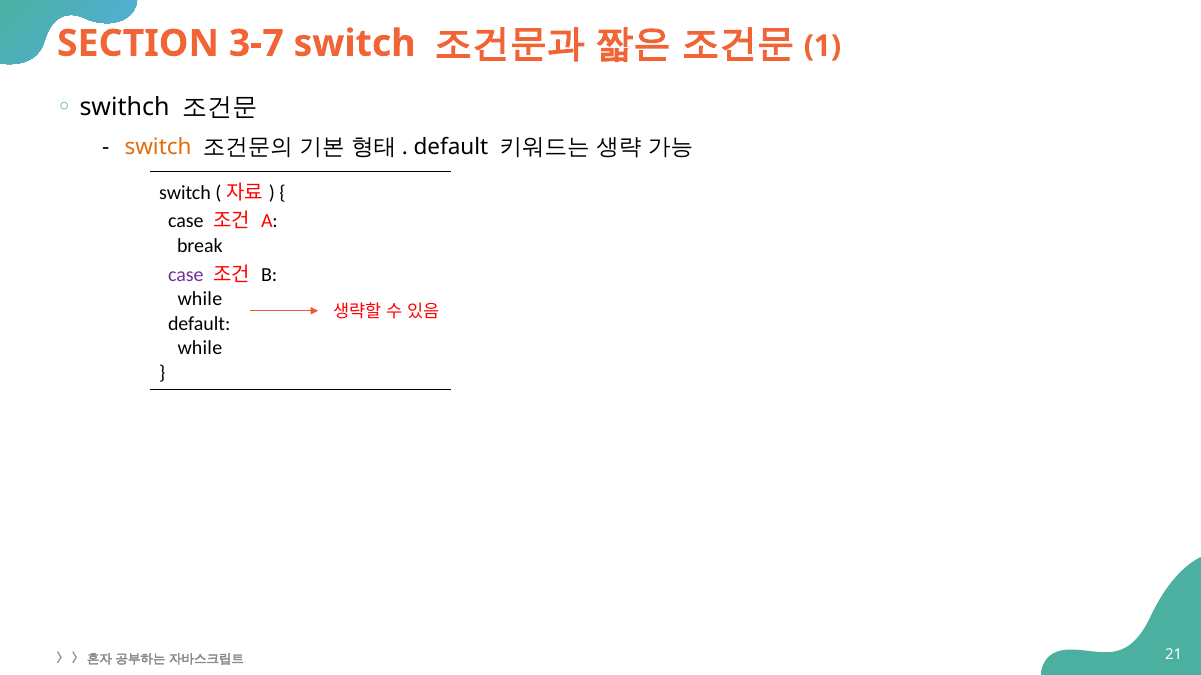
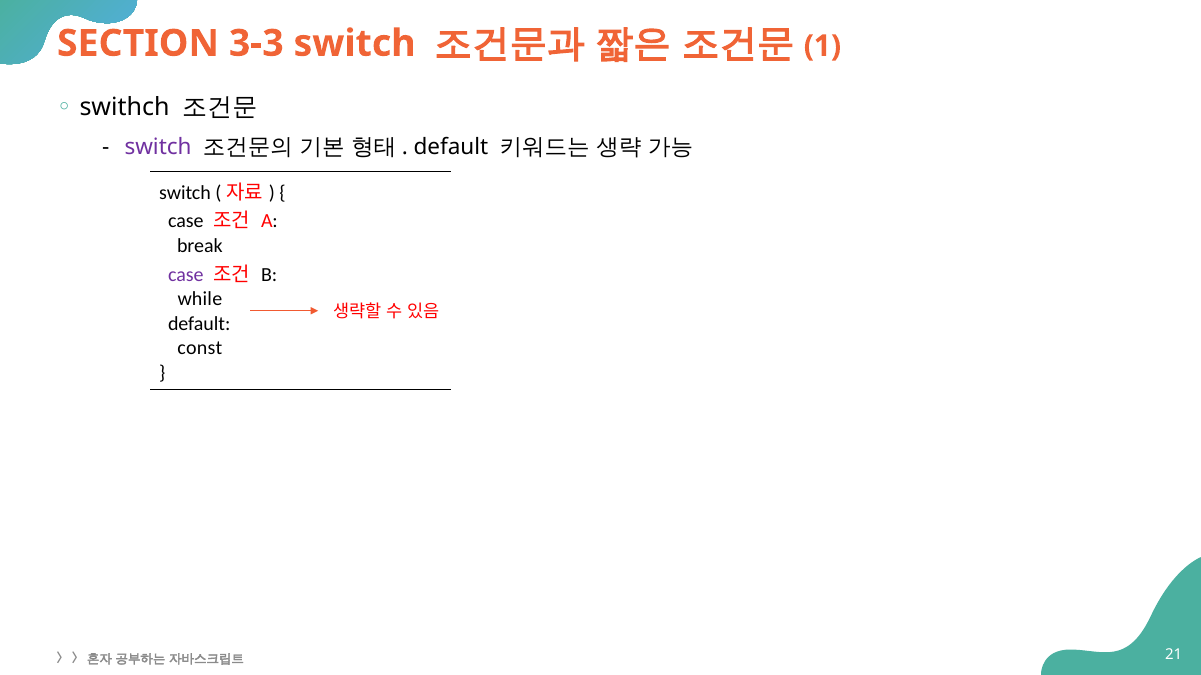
3-7: 3-7 -> 3-3 (256, 43)
switch colour: orange -> purple (158, 148)
while: while -> const (200, 348)
